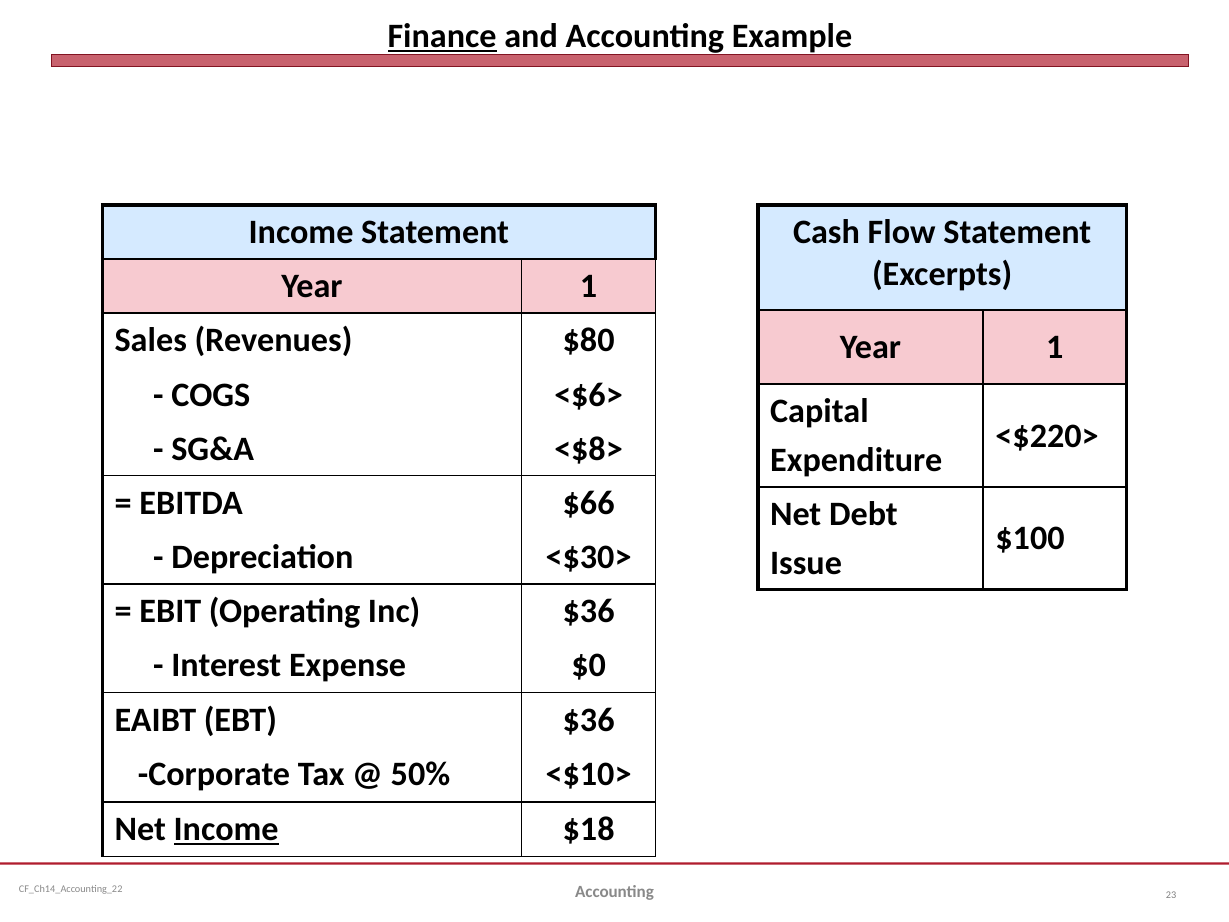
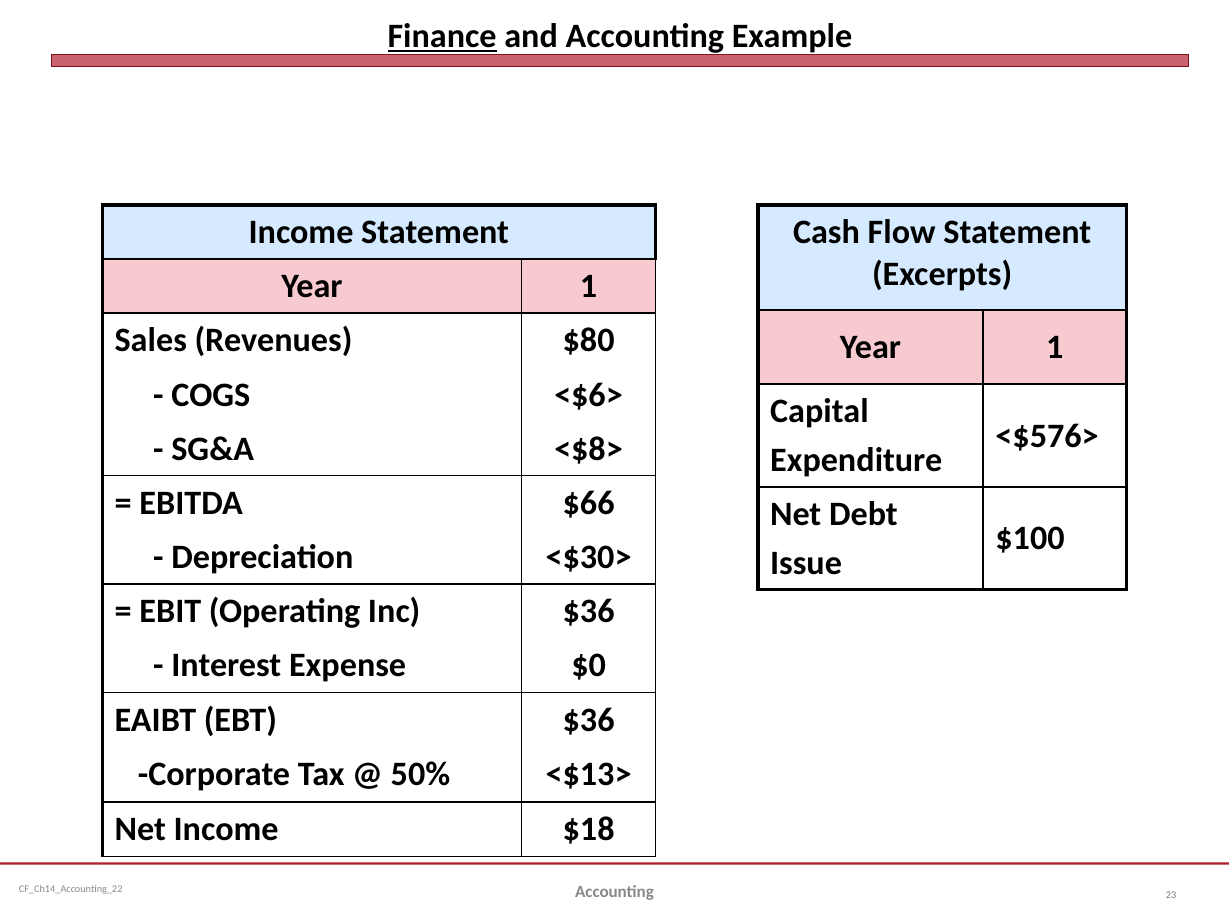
<$220>: <$220> -> <$576> (1047, 436)
<$10>: <$10> -> <$13> (589, 774)
Income underline: present -> none (226, 829)
